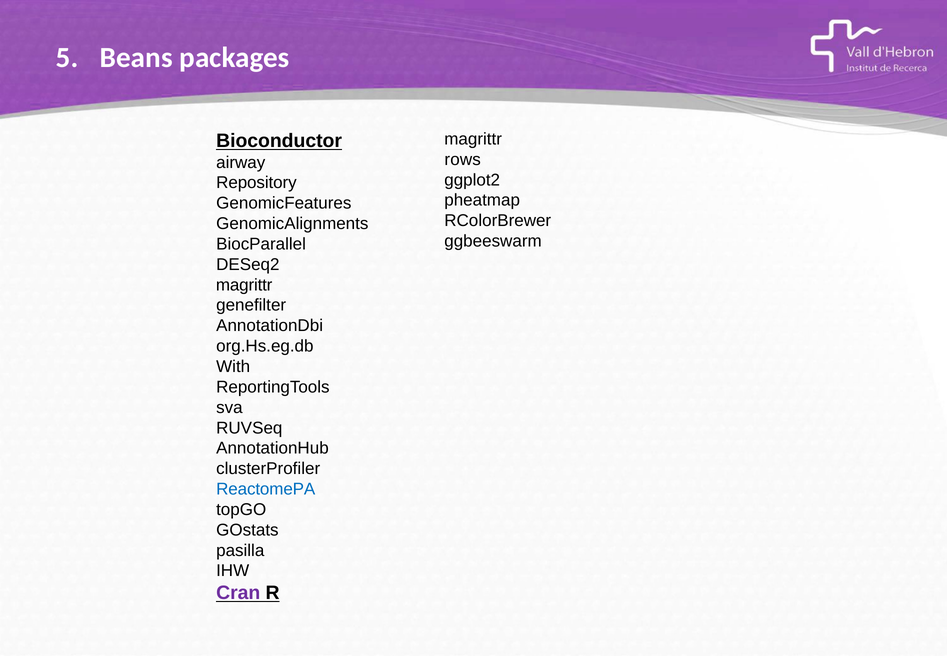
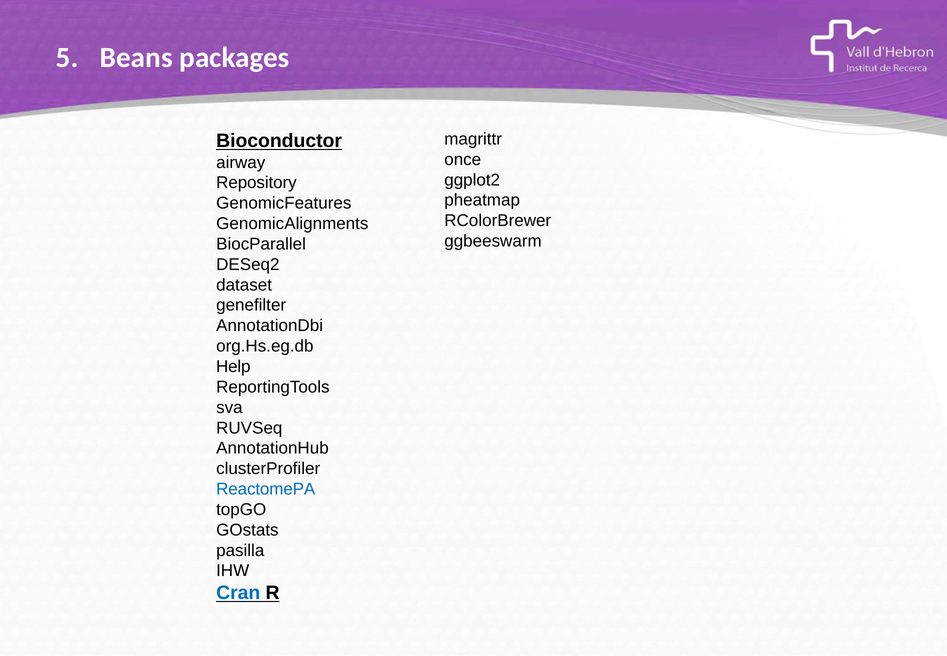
rows: rows -> once (463, 159)
magrittr: magrittr -> dataset (244, 285)
With: With -> Help (233, 366)
Cran colour: purple -> blue (238, 593)
